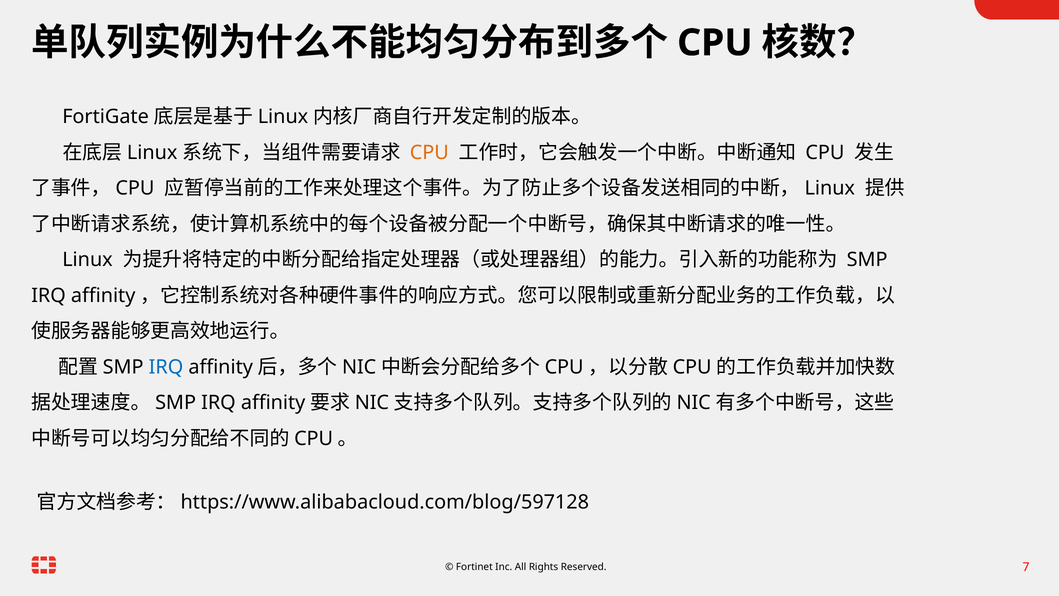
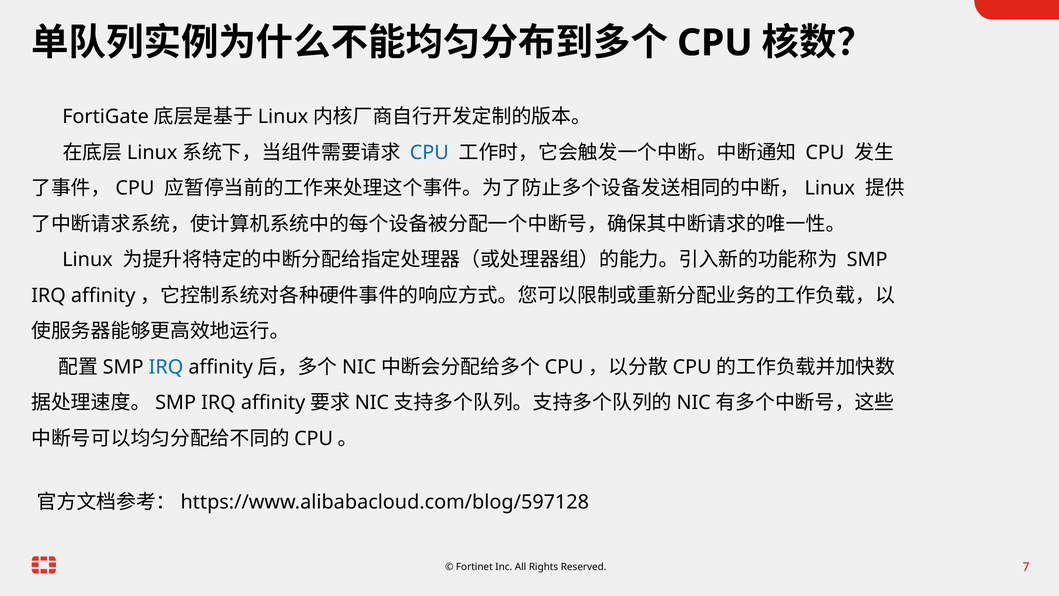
CPU colour: orange -> blue (429, 153)
